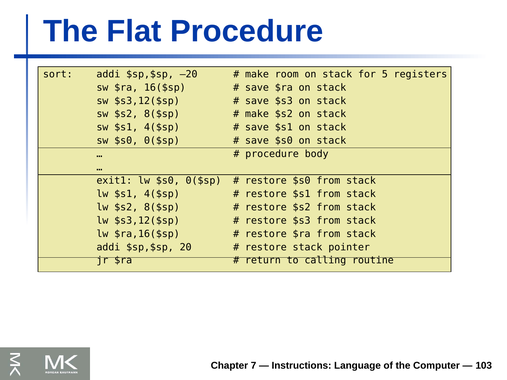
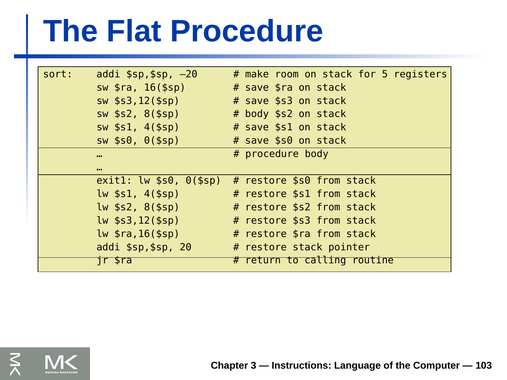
make: make -> body (257, 114)
7: 7 -> 3 (254, 366)
